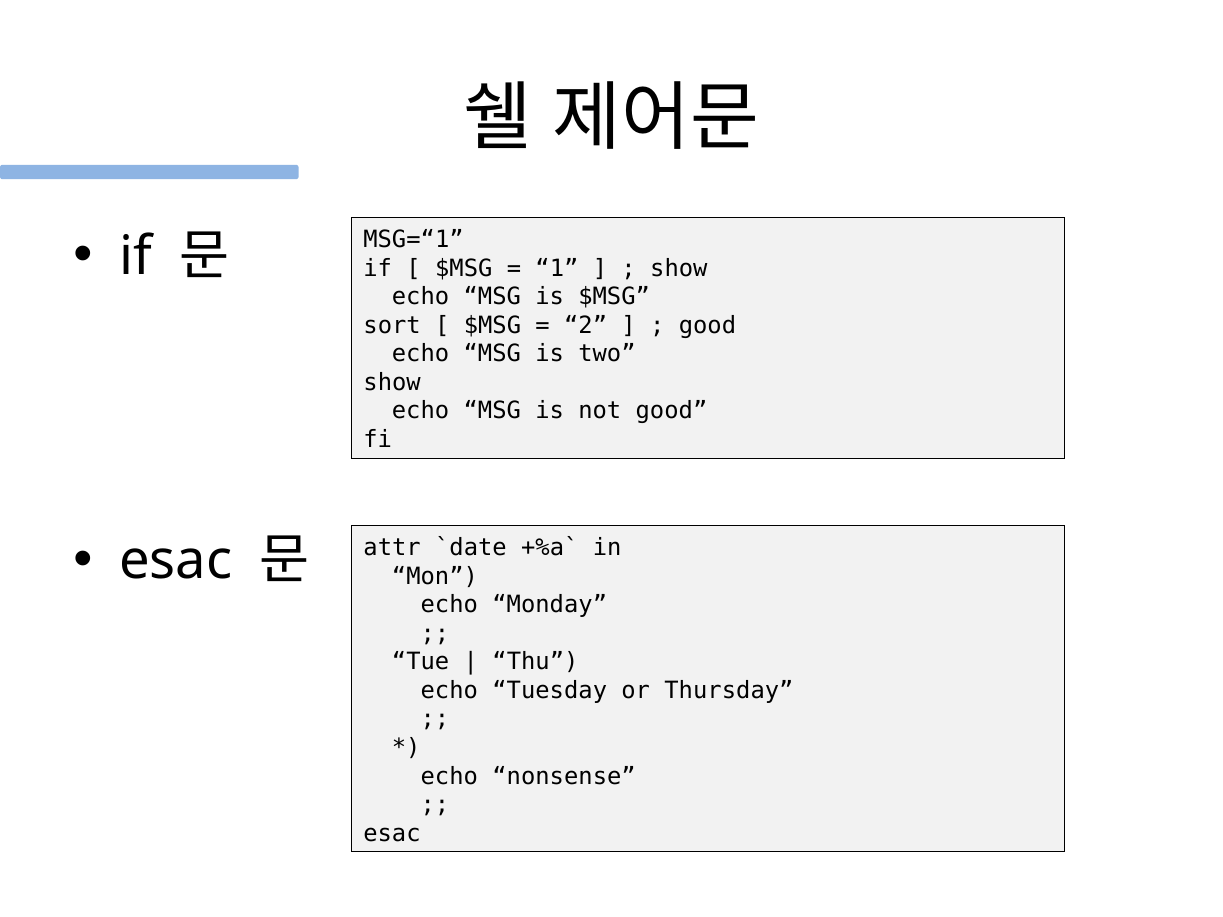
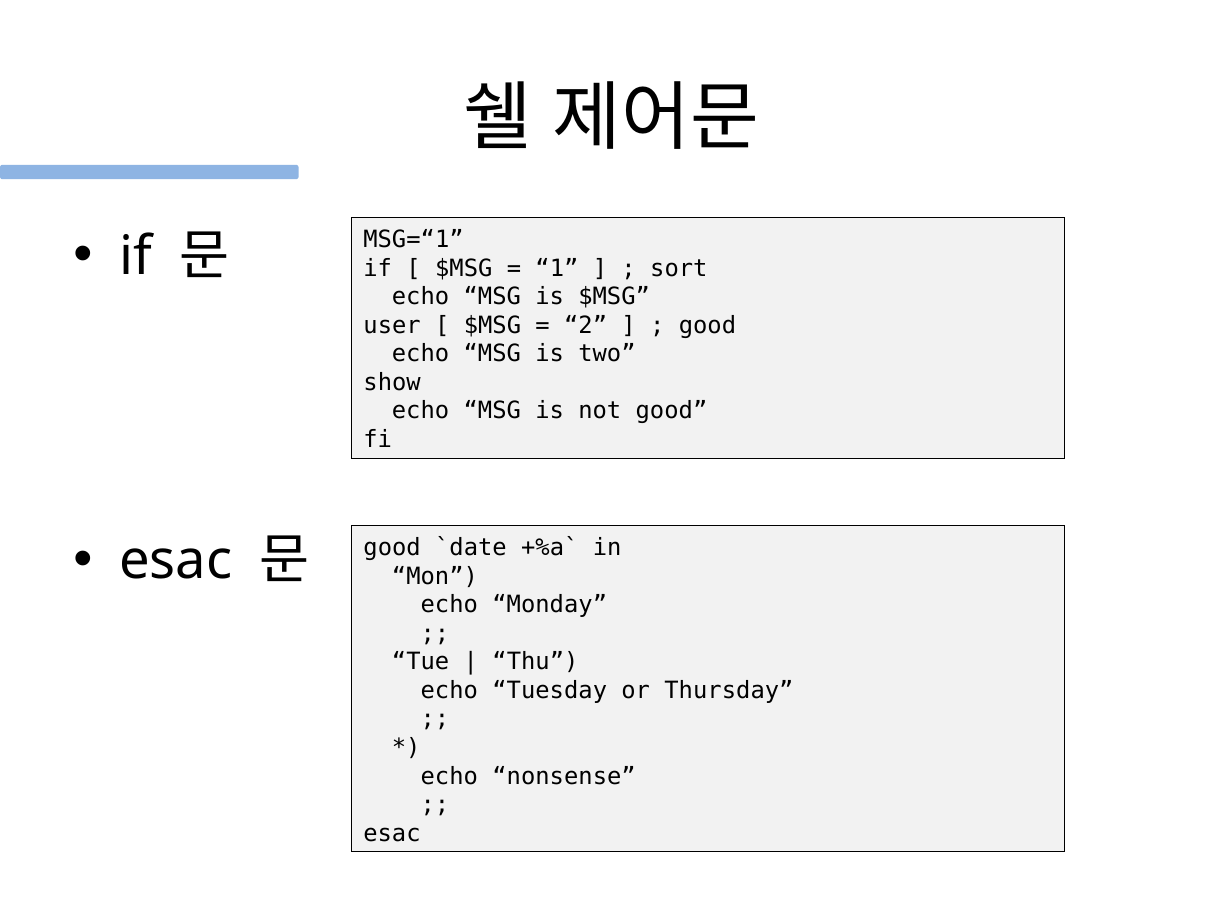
show: show -> sort (679, 268)
sort: sort -> user (392, 325)
attr: attr -> good (392, 548)
